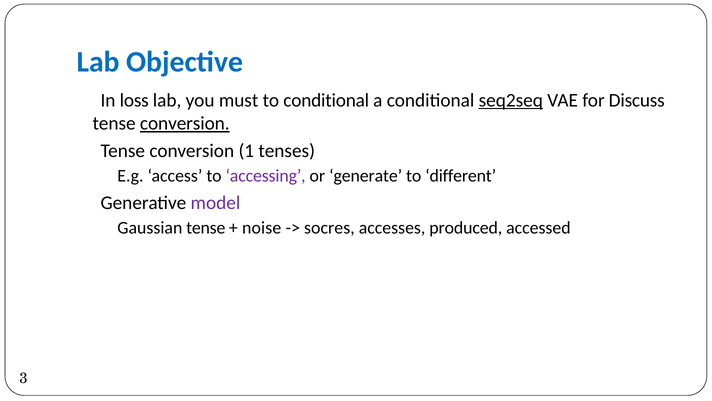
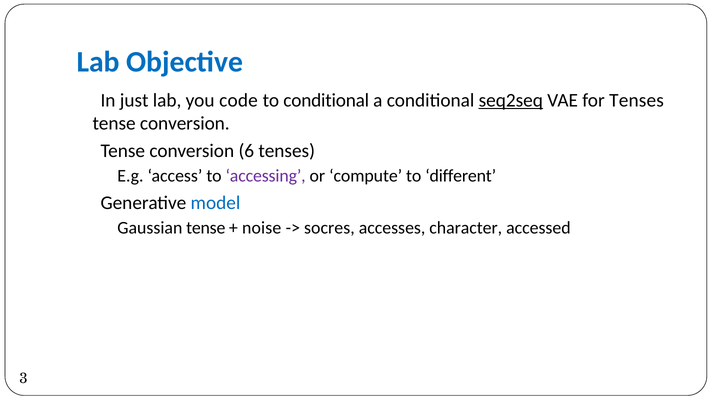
loss: loss -> just (134, 100)
must: must -> code (239, 100)
for Discuss: Discuss -> Tenses (637, 100)
conversion underline: present -> none (185, 123)
1: 1 -> 6 (246, 151)
generate: generate -> compute (366, 176)
model colour: purple -> blue (215, 202)
produced: produced -> character (466, 227)
